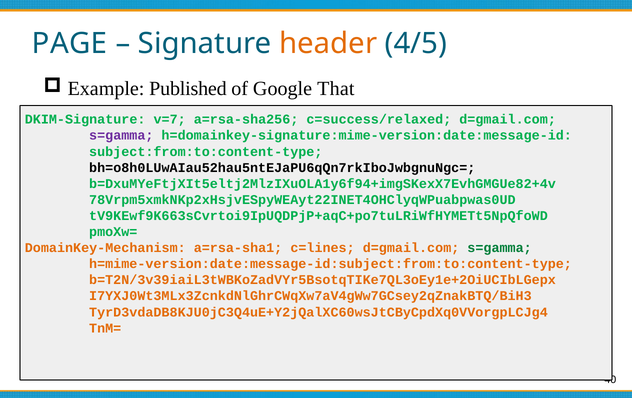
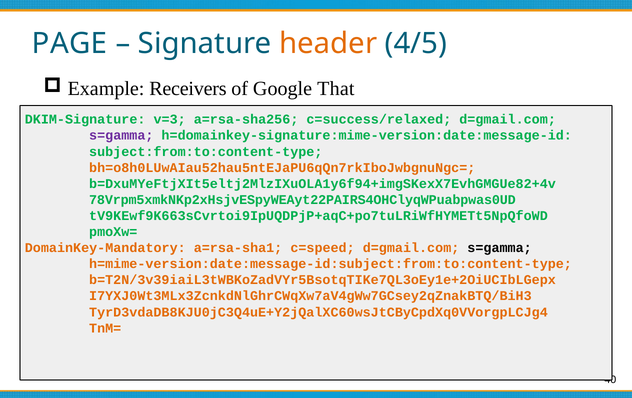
Published: Published -> Receivers (188, 89)
v=7: v=7 -> v=3 (170, 120)
bh=o8h0LUwAIau52hau5ntEJaPU6qQn7rkIboJwbgnuNgc= colour: black -> orange (282, 168)
78Vrpm5xmkNKp2xHsjvESpyWEAyt22INET4OHClyqWPuabpwas0UD: 78Vrpm5xmkNKp2xHsjvESpyWEAyt22INET4OHClyqWPuabpwas0UD -> 78Vrpm5xmkNKp2xHsjvESpyWEAyt22PAIRS4OHClyqWPuabpwas0UD (302, 200)
DomainKey-Mechanism: DomainKey-Mechanism -> DomainKey-Mandatory (105, 248)
c=lines: c=lines -> c=speed (323, 248)
s=gamma colour: green -> black (500, 248)
